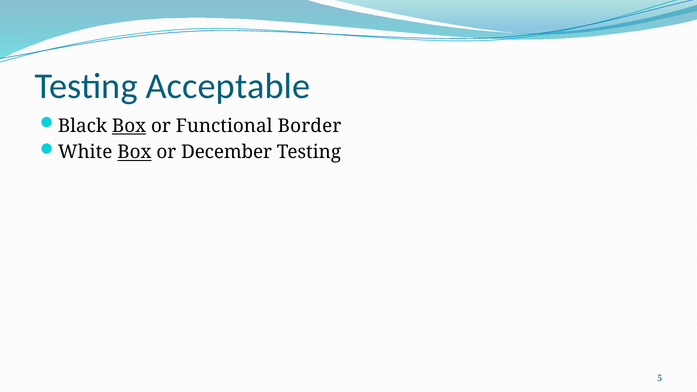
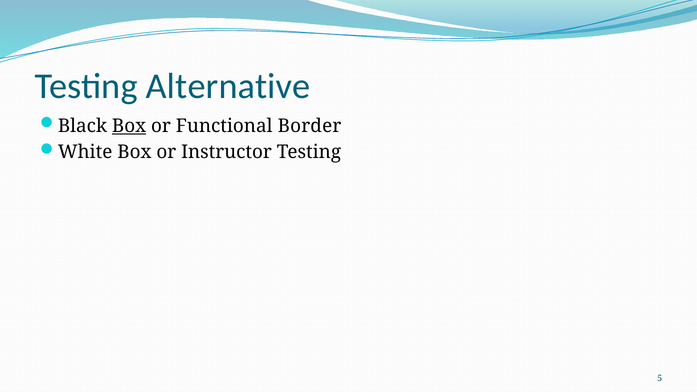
Acceptable: Acceptable -> Alternative (228, 86)
Box underline: present -> none (134, 152)
December: December -> Instructor (227, 152)
